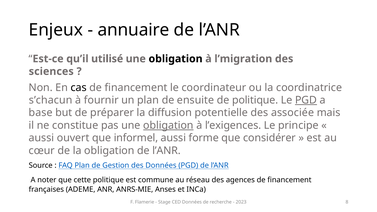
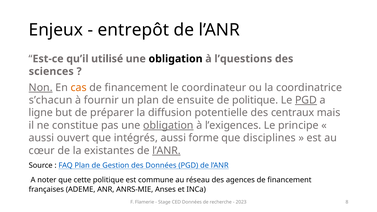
annuaire: annuaire -> entrepôt (133, 30)
l’migration: l’migration -> l’questions (243, 59)
Non underline: none -> present (41, 88)
cas colour: black -> orange (79, 88)
base: base -> ligne (41, 113)
associée: associée -> centraux (293, 113)
informel: informel -> intégrés (136, 138)
considérer: considérer -> disciplines (269, 138)
la obligation: obligation -> existantes (109, 151)
l’ANR underline: none -> present (166, 151)
